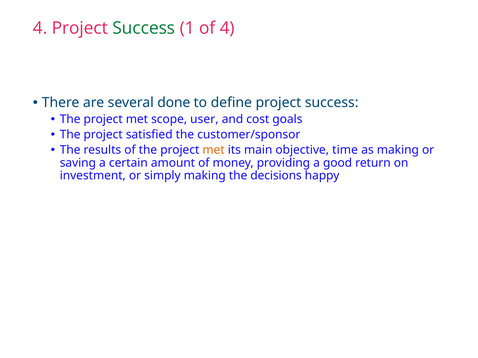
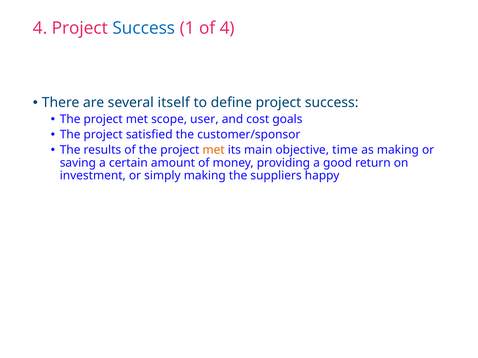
Success colour: green -> blue (144, 28)
done: done -> itself (174, 103)
decisions: decisions -> suppliers (276, 176)
